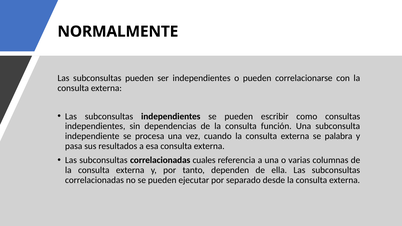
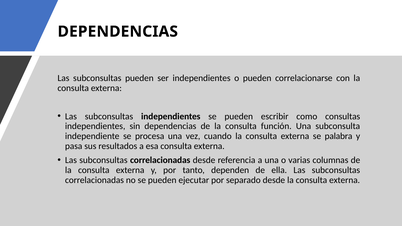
NORMALMENTE: NORMALMENTE -> DEPENDENCIAS (118, 32)
correlacionadas cuales: cuales -> desde (204, 160)
